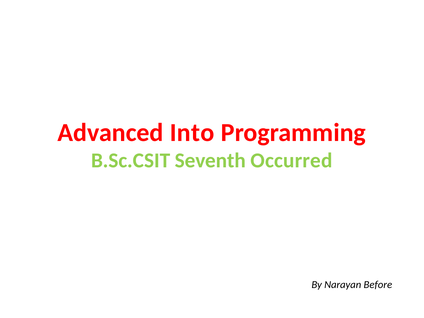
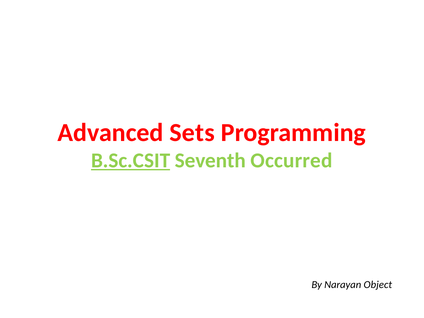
Into: Into -> Sets (192, 133)
B.Sc.CSIT underline: none -> present (131, 161)
Before: Before -> Object (378, 285)
